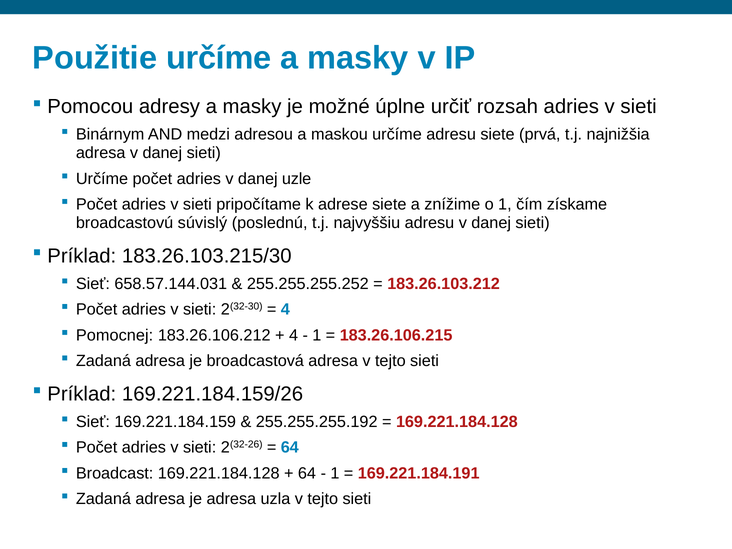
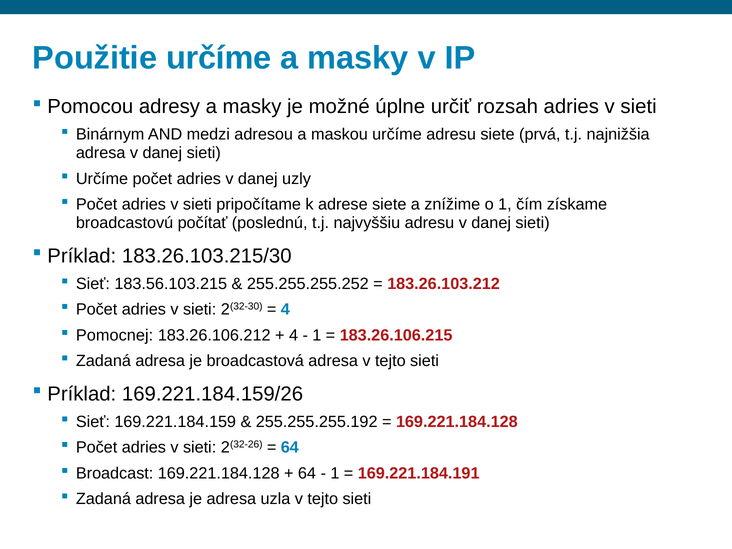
uzle: uzle -> uzly (297, 179)
súvislý: súvislý -> počítať (203, 223)
658.57.144.031: 658.57.144.031 -> 183.56.103.215 (171, 284)
